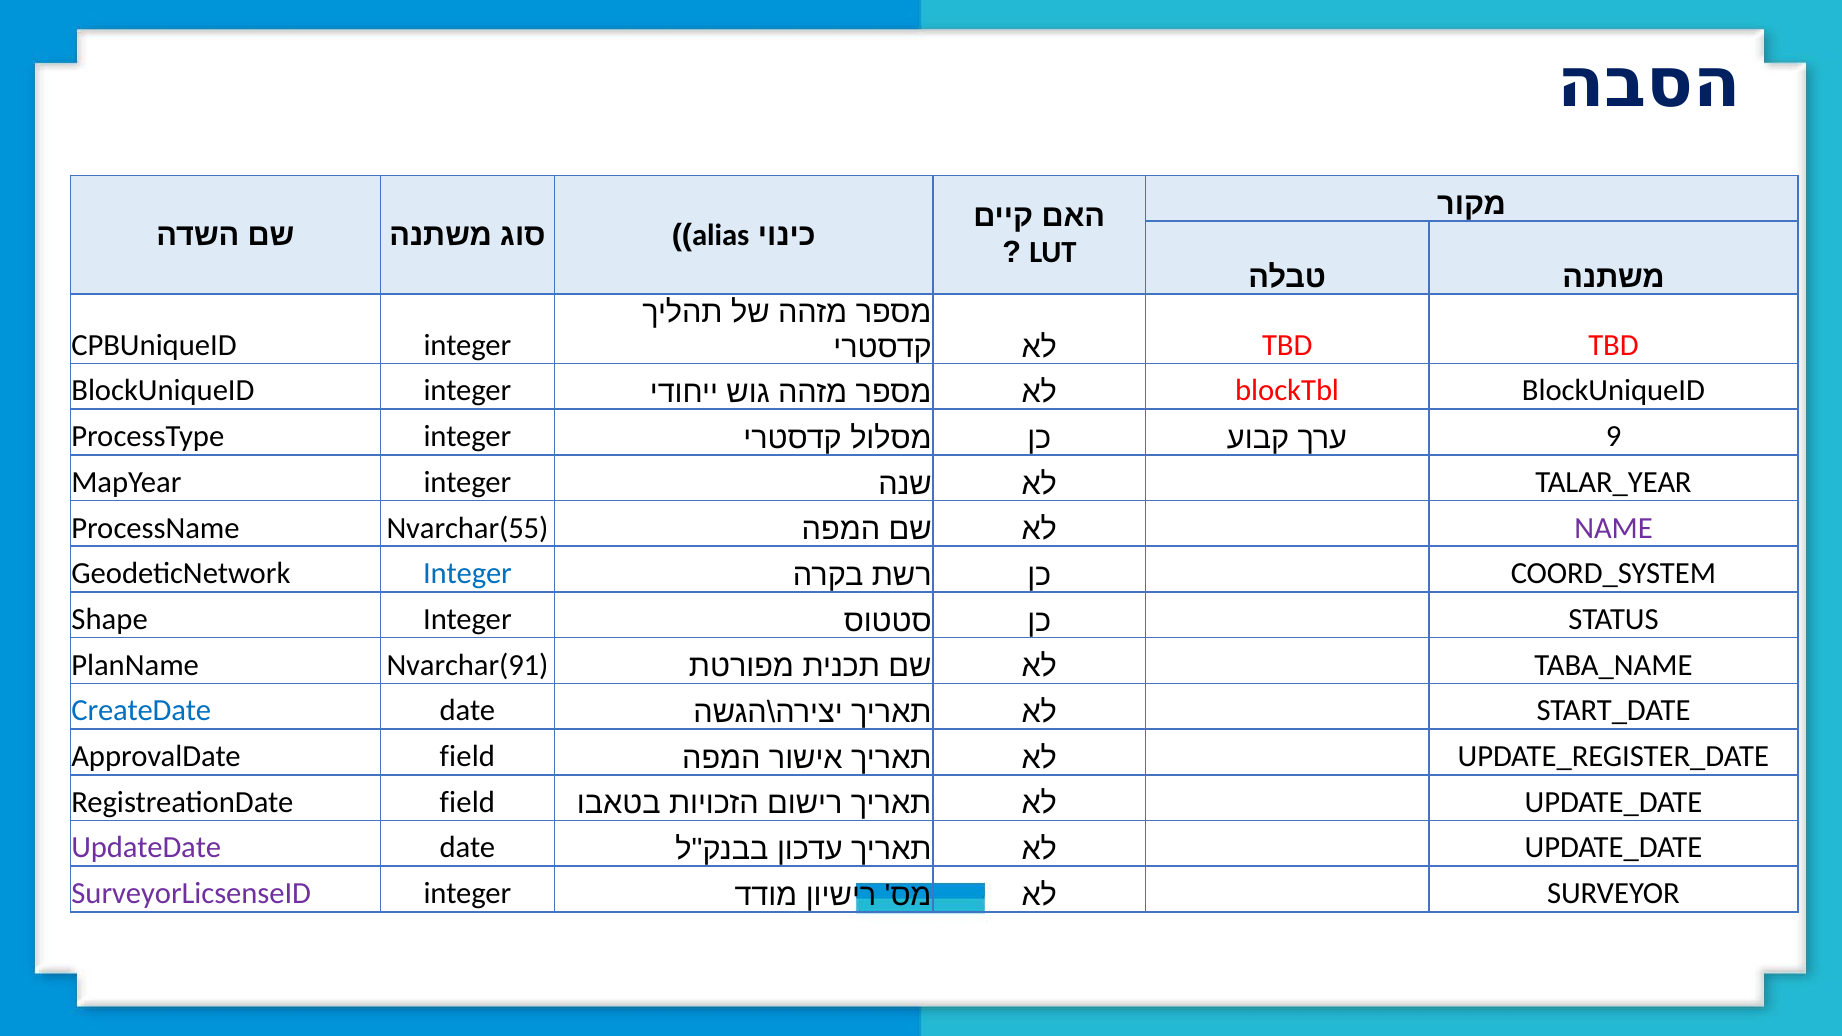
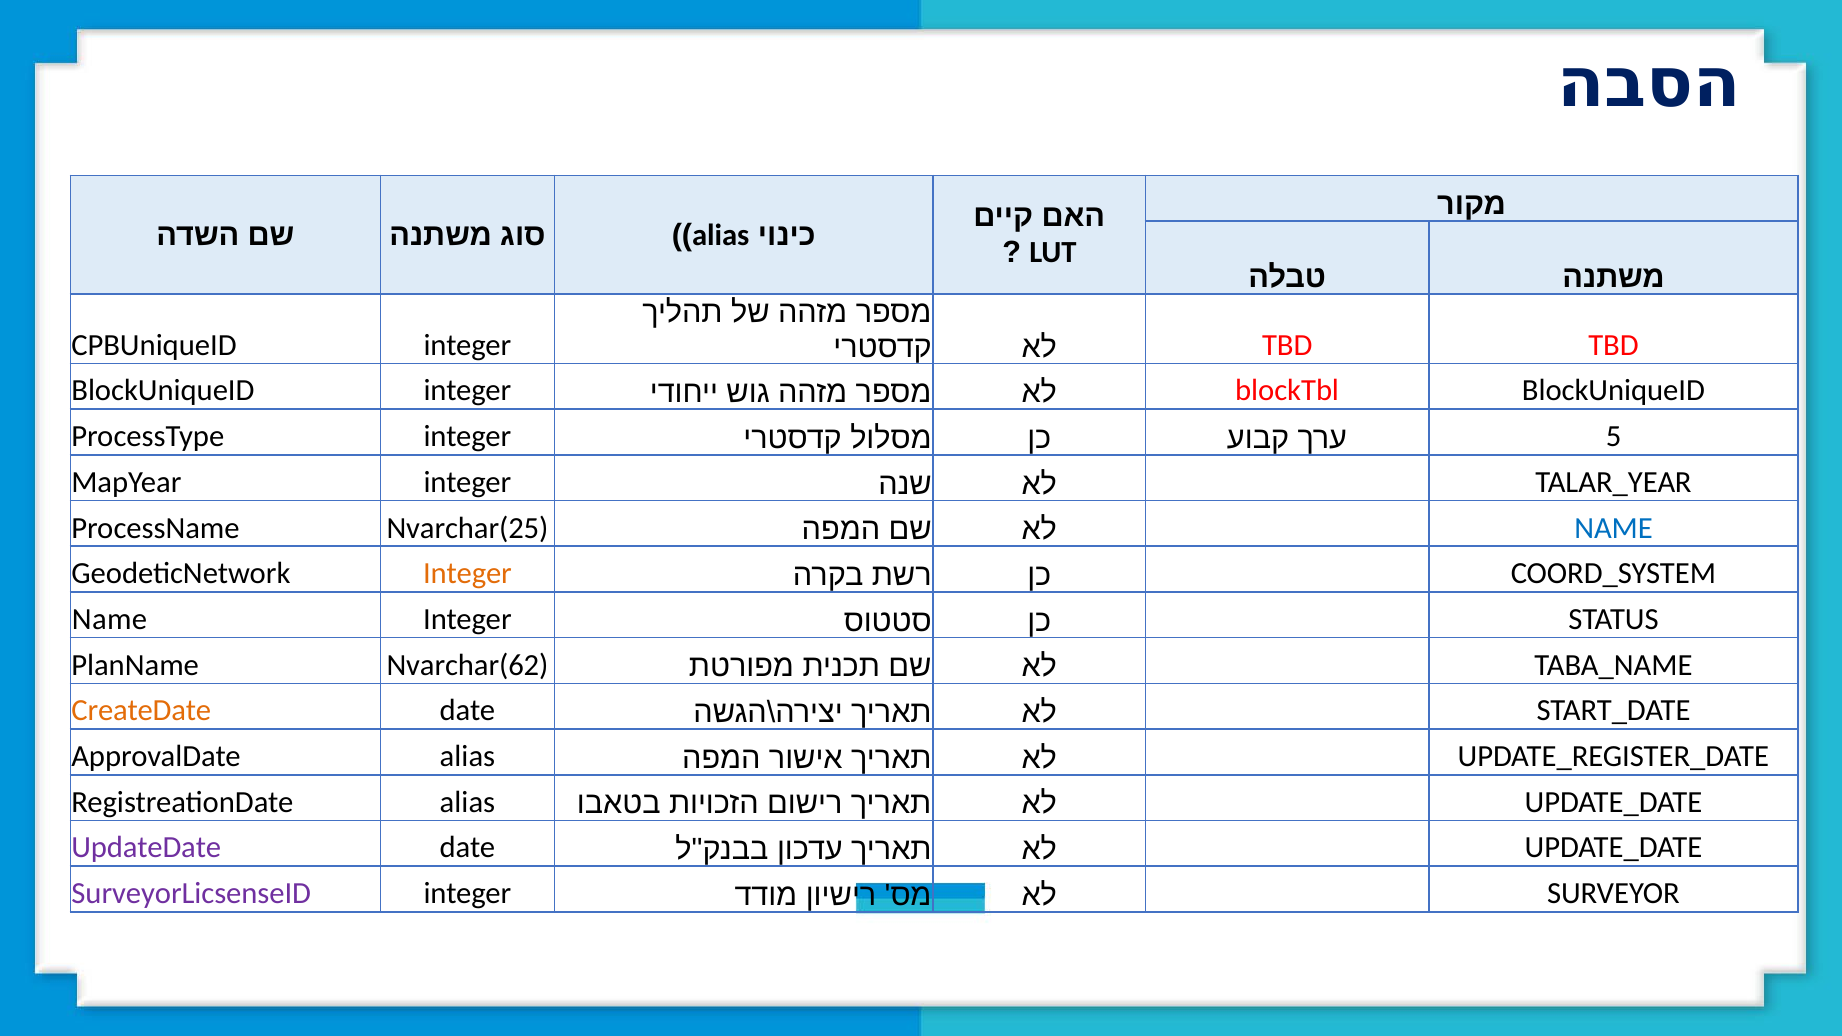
9: 9 -> 5 (1614, 437)
Nvarchar(55: Nvarchar(55 -> Nvarchar(25 (467, 528)
NAME colour: purple -> blue (1614, 528)
Integer colour: blue -> orange (468, 574)
Shape: Shape -> Name (109, 619)
Nvarchar(91: Nvarchar(91 -> Nvarchar(62 (467, 665)
CreateDate colour: blue -> orange (141, 711)
ApprovalDate field: field -> alias (467, 756)
RegistreationDate field: field -> alias (467, 802)
